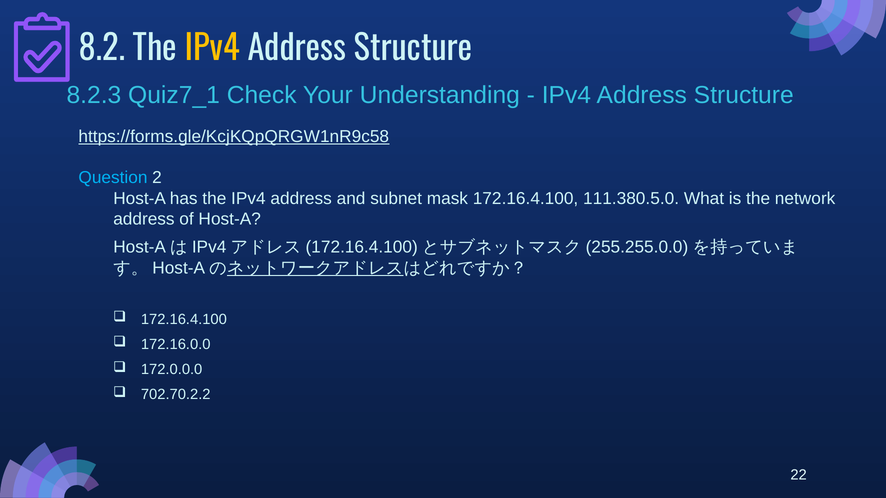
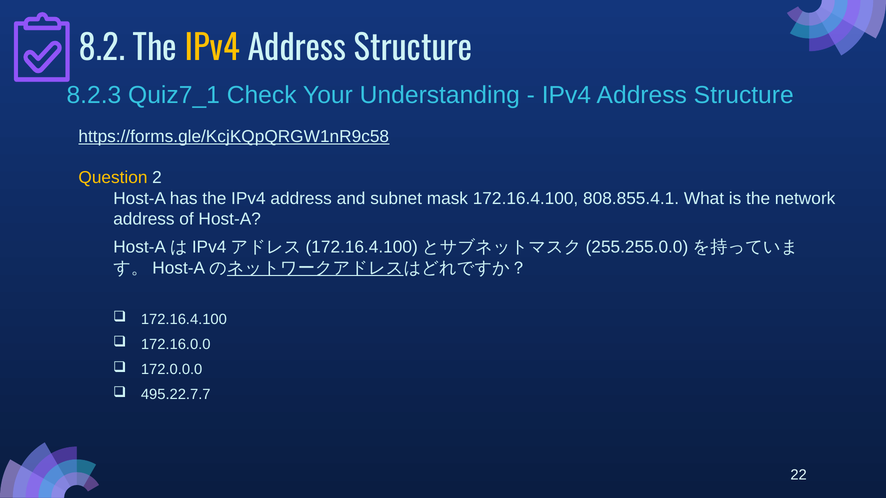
Question colour: light blue -> yellow (113, 178)
111.380.5.0: 111.380.5.0 -> 808.855.4.1 (631, 199)
702.70.2.2: 702.70.2.2 -> 495.22.7.7 (176, 395)
